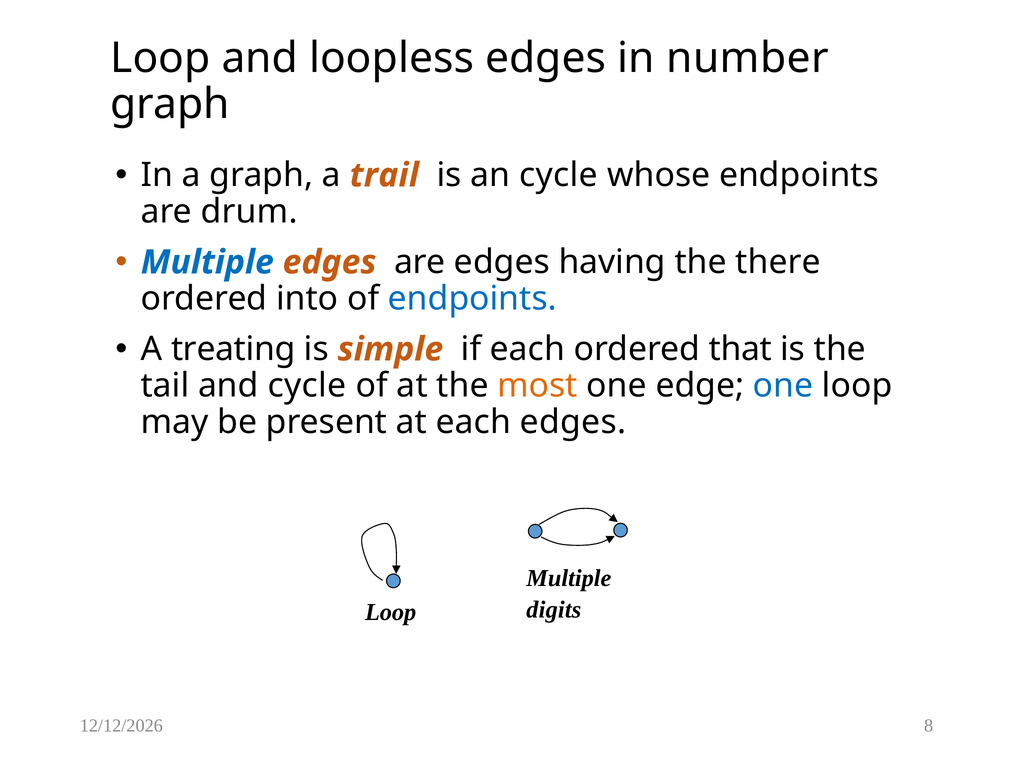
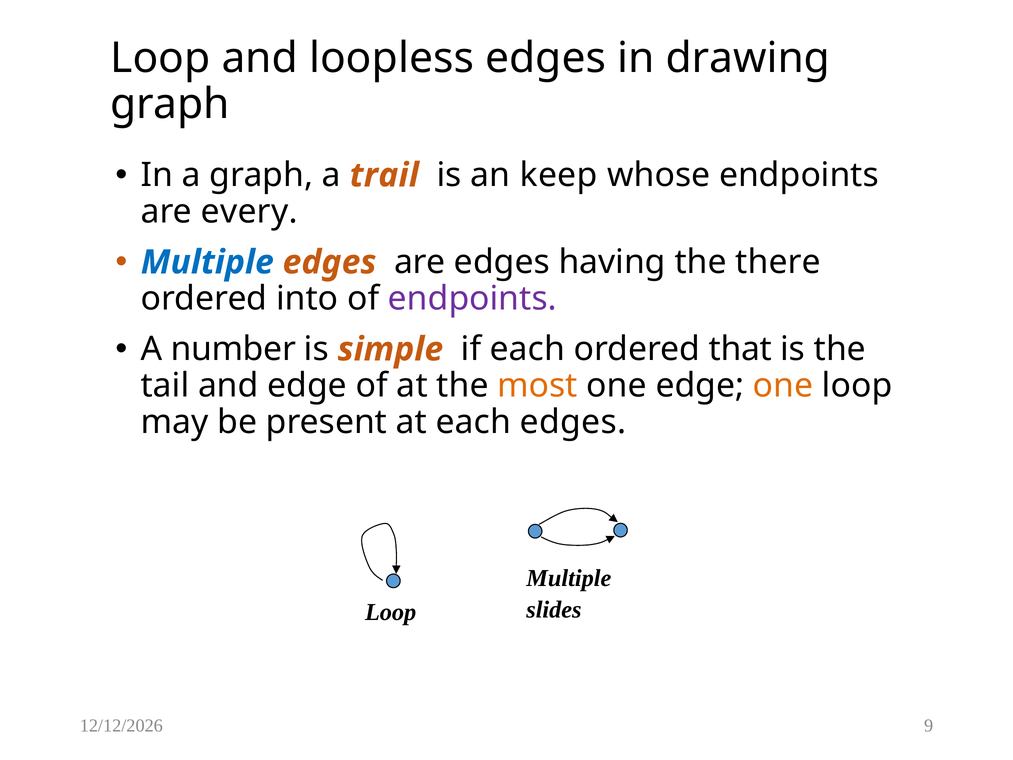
number: number -> drawing (748, 58)
an cycle: cycle -> keep (559, 175)
drum: drum -> every (249, 212)
endpoints colour: blue -> purple (472, 299)
treating: treating -> number (233, 349)
and cycle: cycle -> edge (307, 386)
one colour: blue -> orange (783, 386)
digits: digits -> slides (554, 610)
8: 8 -> 9 (929, 726)
